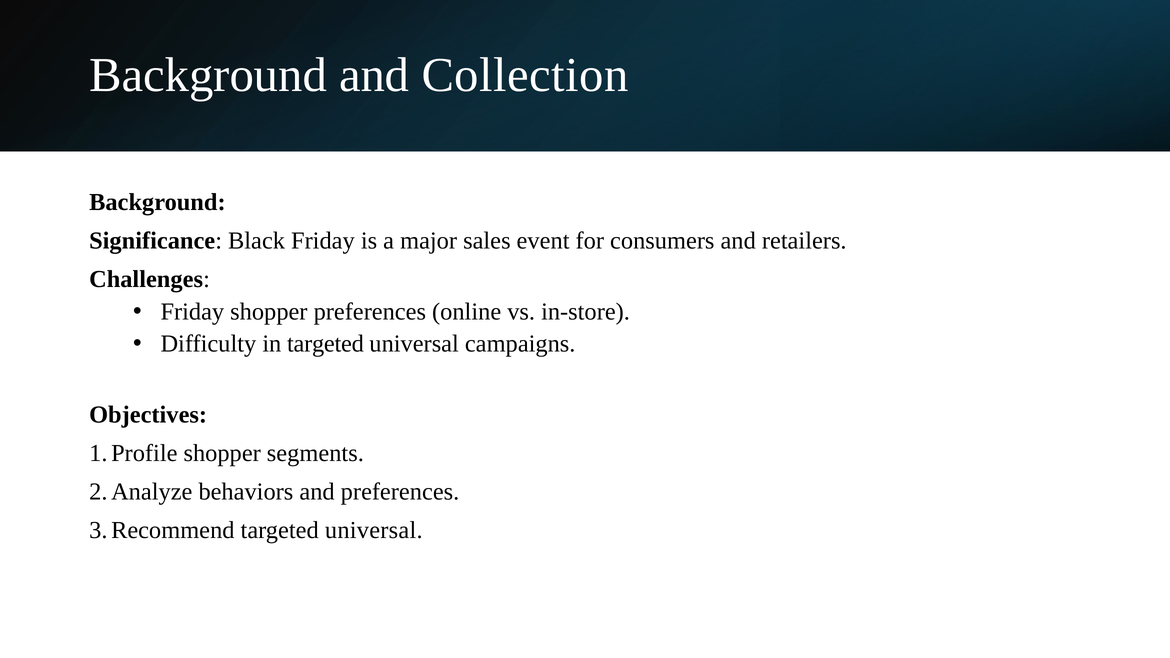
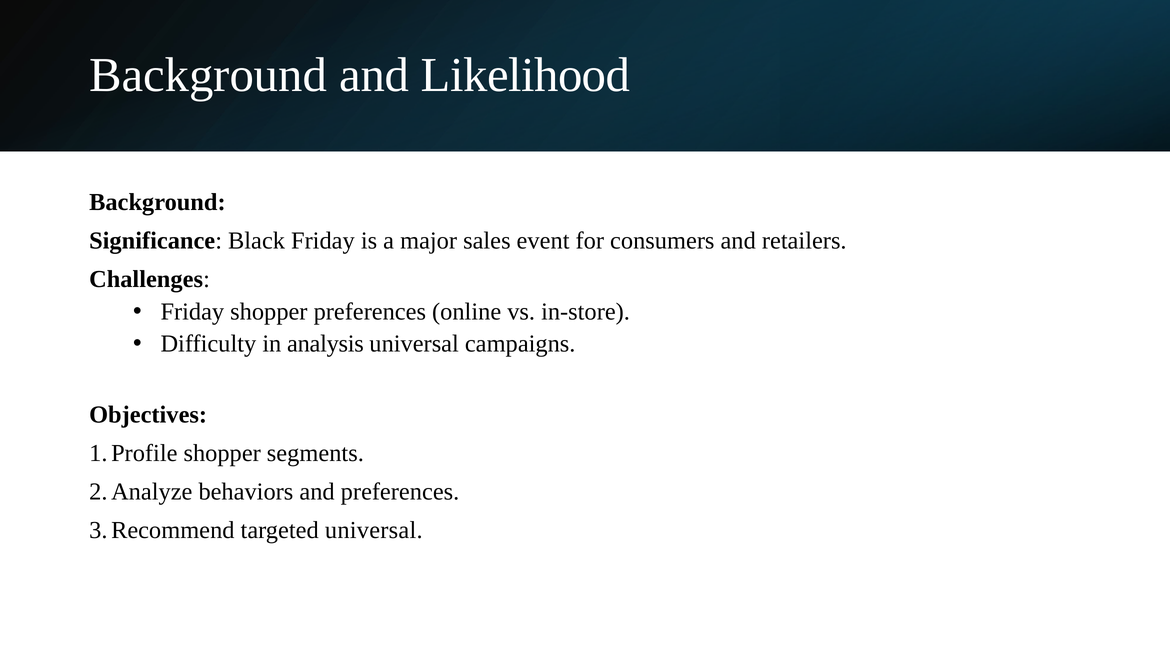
Collection: Collection -> Likelihood (526, 75)
in targeted: targeted -> analysis (325, 344)
